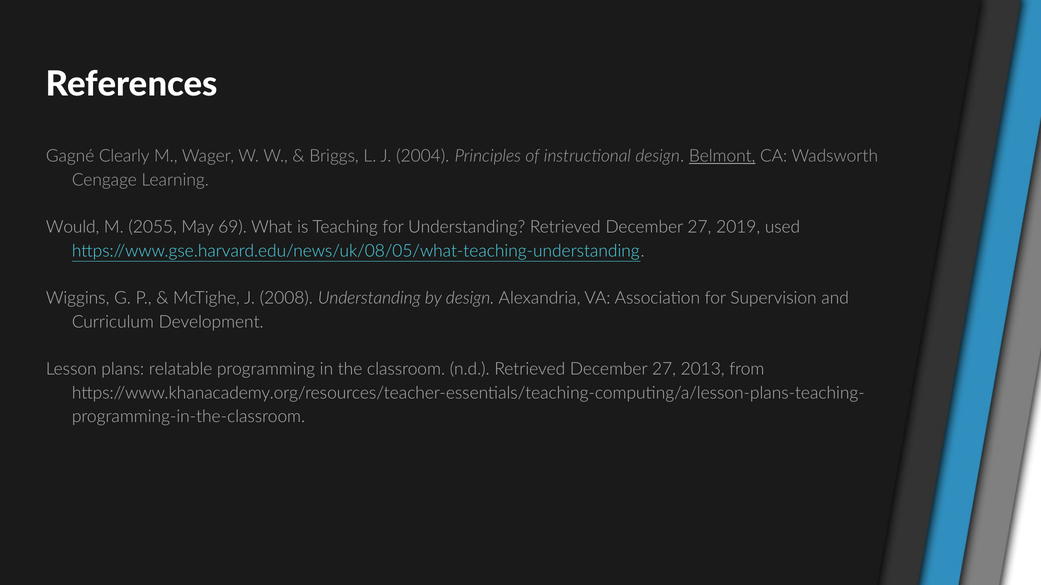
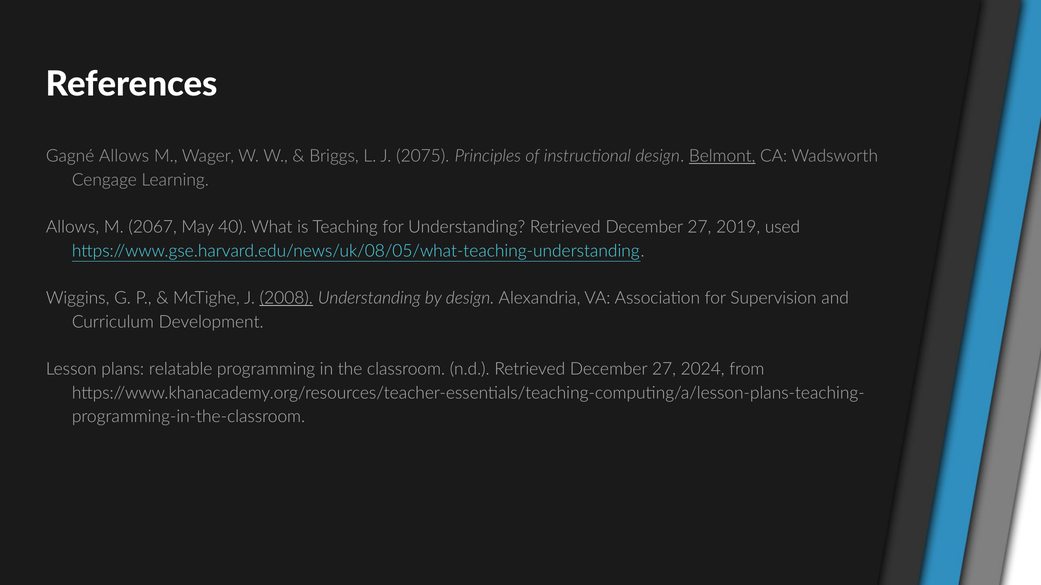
Gagné Clearly: Clearly -> Allows (124, 156)
2004: 2004 -> 2075 (423, 156)
Would: Would -> Allows (73, 227)
2055: 2055 -> 2067 (153, 227)
69: 69 -> 40 (233, 227)
2008 underline: none -> present (286, 298)
2013: 2013 -> 2024 (703, 369)
